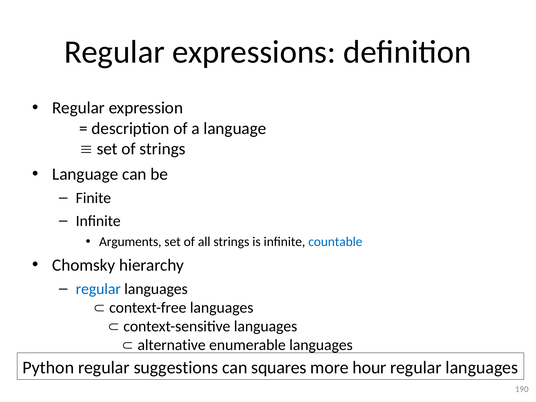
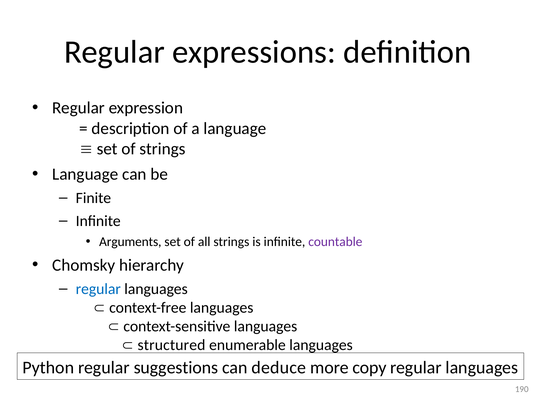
countable colour: blue -> purple (335, 242)
alternative: alternative -> structured (171, 345)
squares: squares -> deduce (279, 368)
hour: hour -> copy (369, 368)
